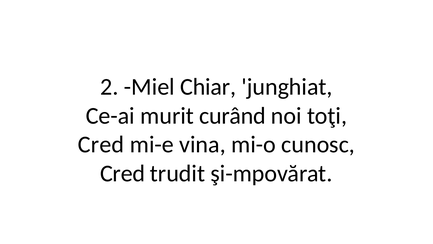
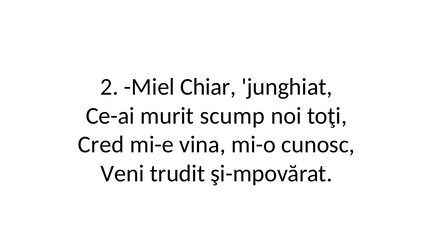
curând: curând -> scump (232, 116)
Cred: Cred -> Veni (122, 173)
